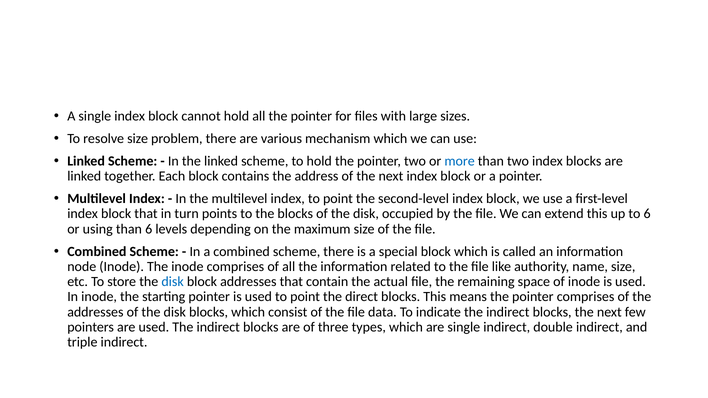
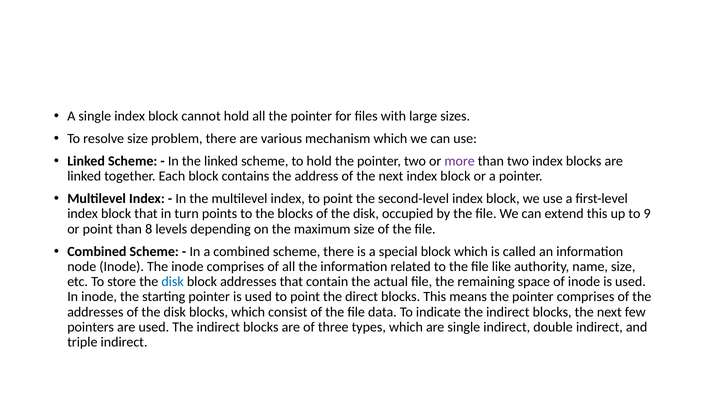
more colour: blue -> purple (460, 161)
to 6: 6 -> 9 (647, 214)
or using: using -> point (98, 229)
than 6: 6 -> 8 (149, 229)
